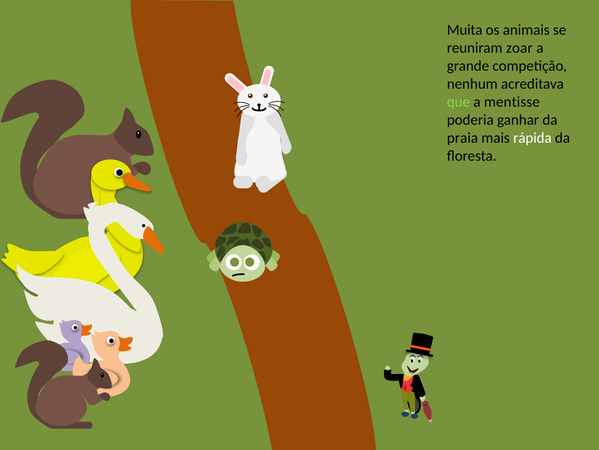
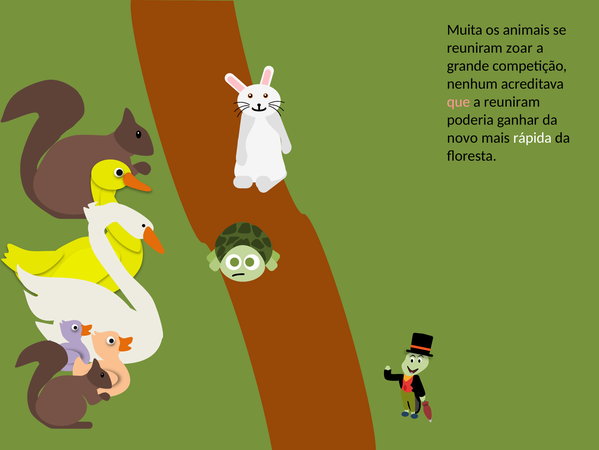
que colour: light green -> pink (458, 102)
a mentisse: mentisse -> reuniram (512, 102)
praia: praia -> novo (462, 138)
